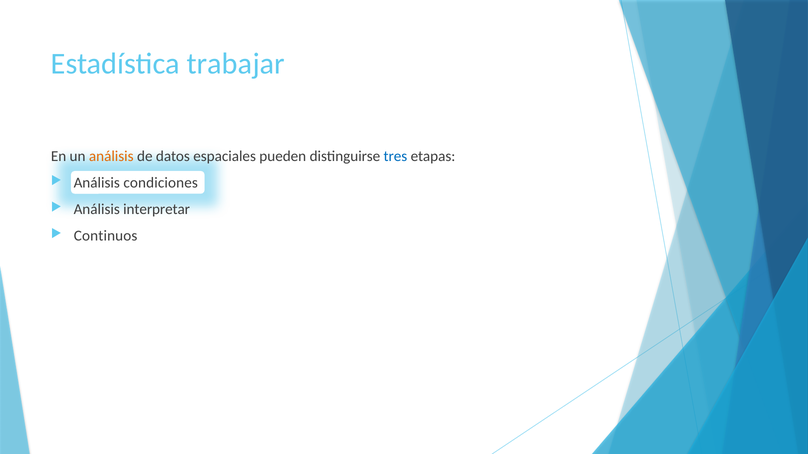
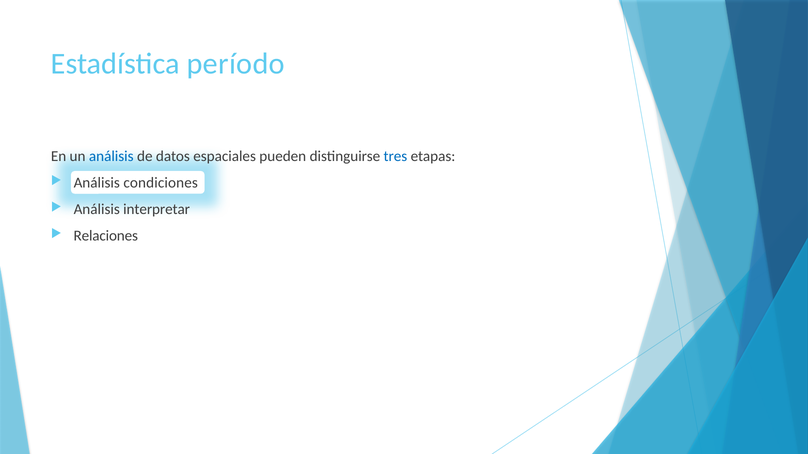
trabajar: trabajar -> período (236, 64)
análisis colour: orange -> blue (111, 156)
Continuos: Continuos -> Relaciones (106, 236)
